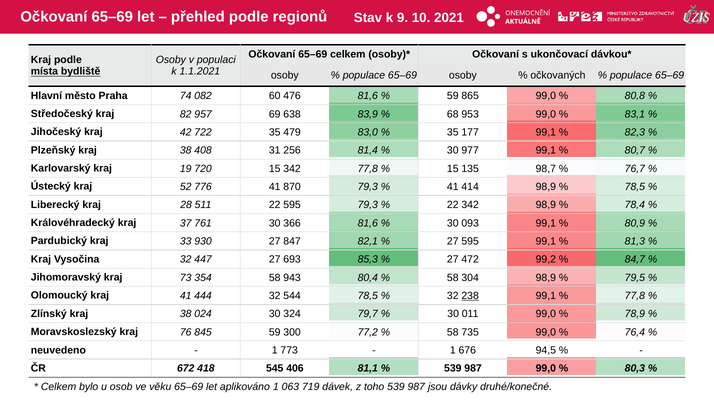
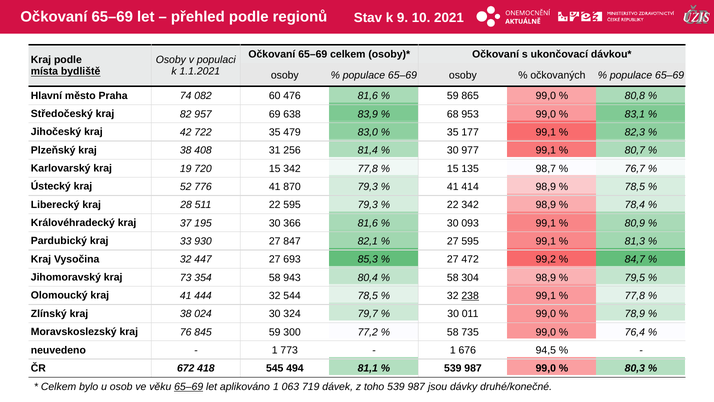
761: 761 -> 195 (203, 223)
406: 406 -> 494 (295, 368)
65–69 underline: none -> present (189, 386)
